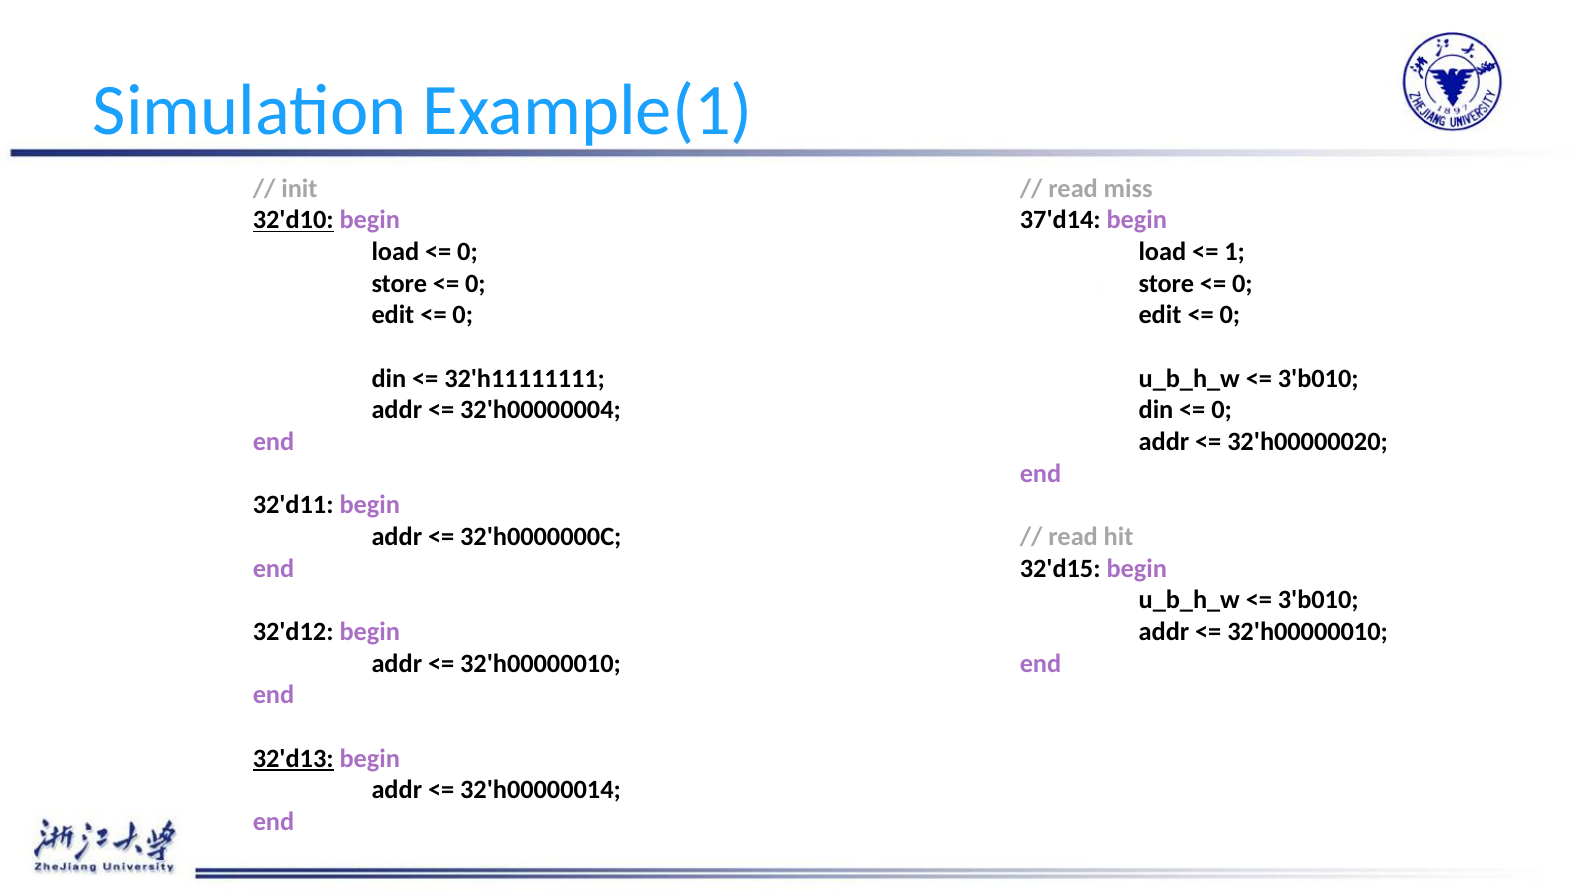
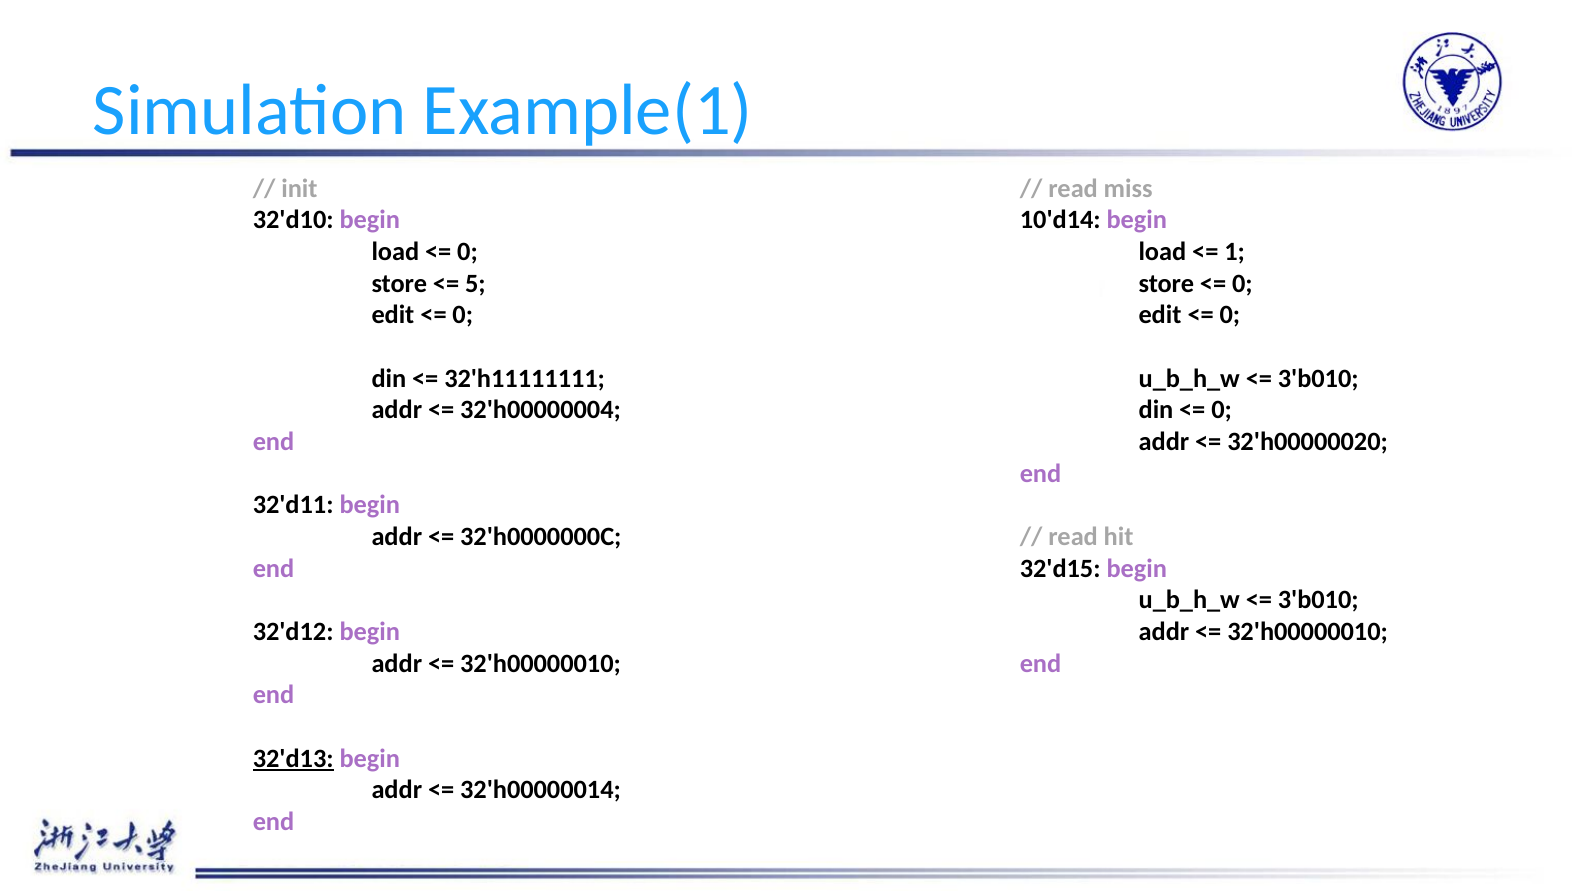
37'd14: 37'd14 -> 10'd14 (1060, 220)
32'd10 underline: present -> none (293, 220)
0: 0 -> 5 (475, 283)
